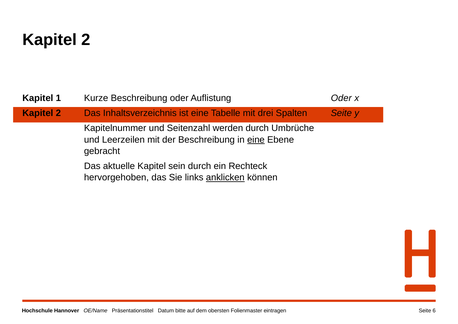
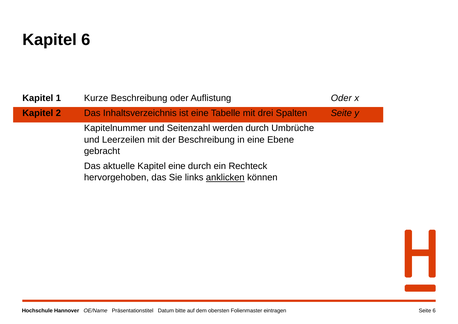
2: 2 -> 6 (86, 40)
eine underline: present -> none (256, 140)
Kapitel sein: sein -> eine (177, 166)
